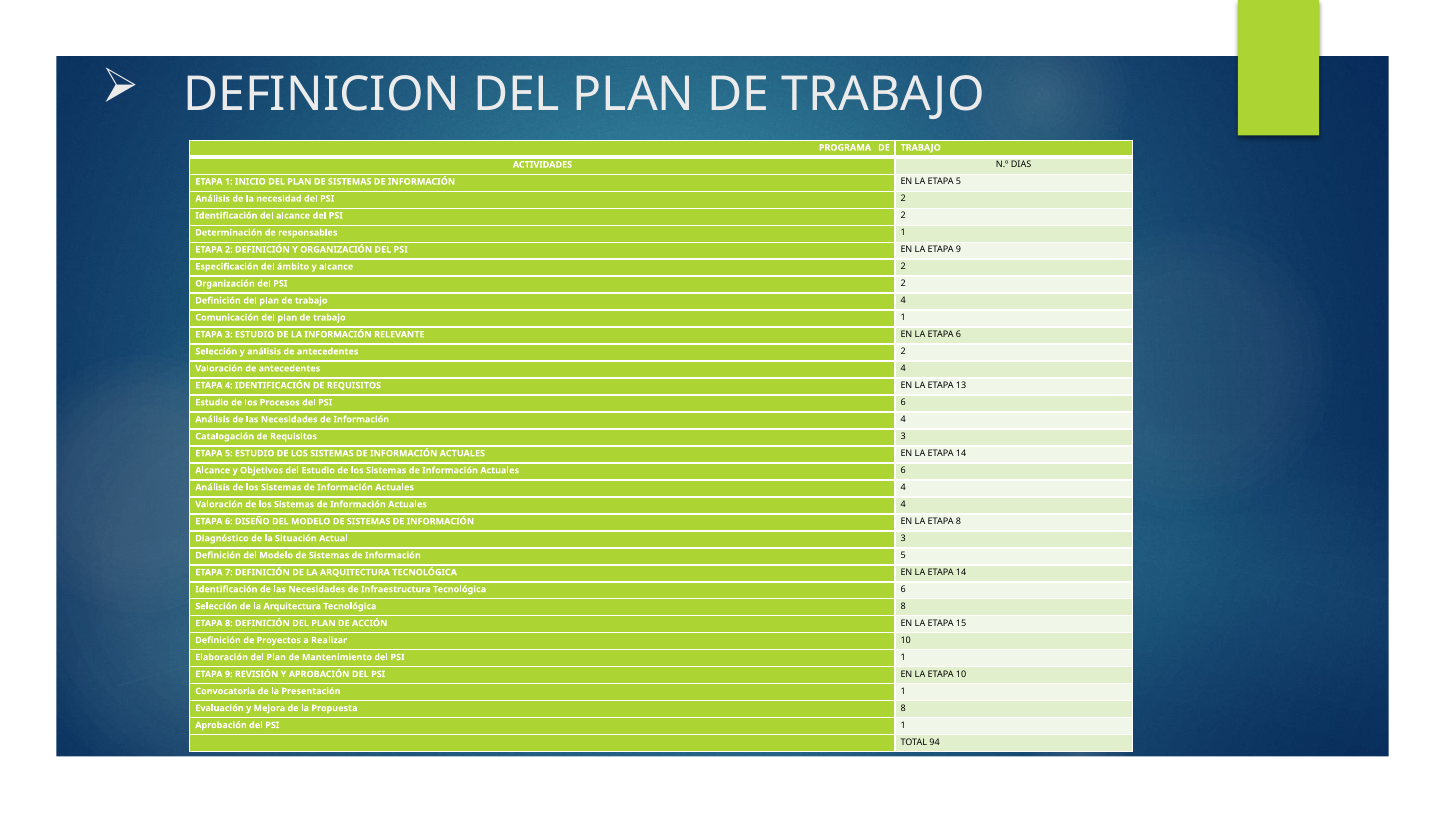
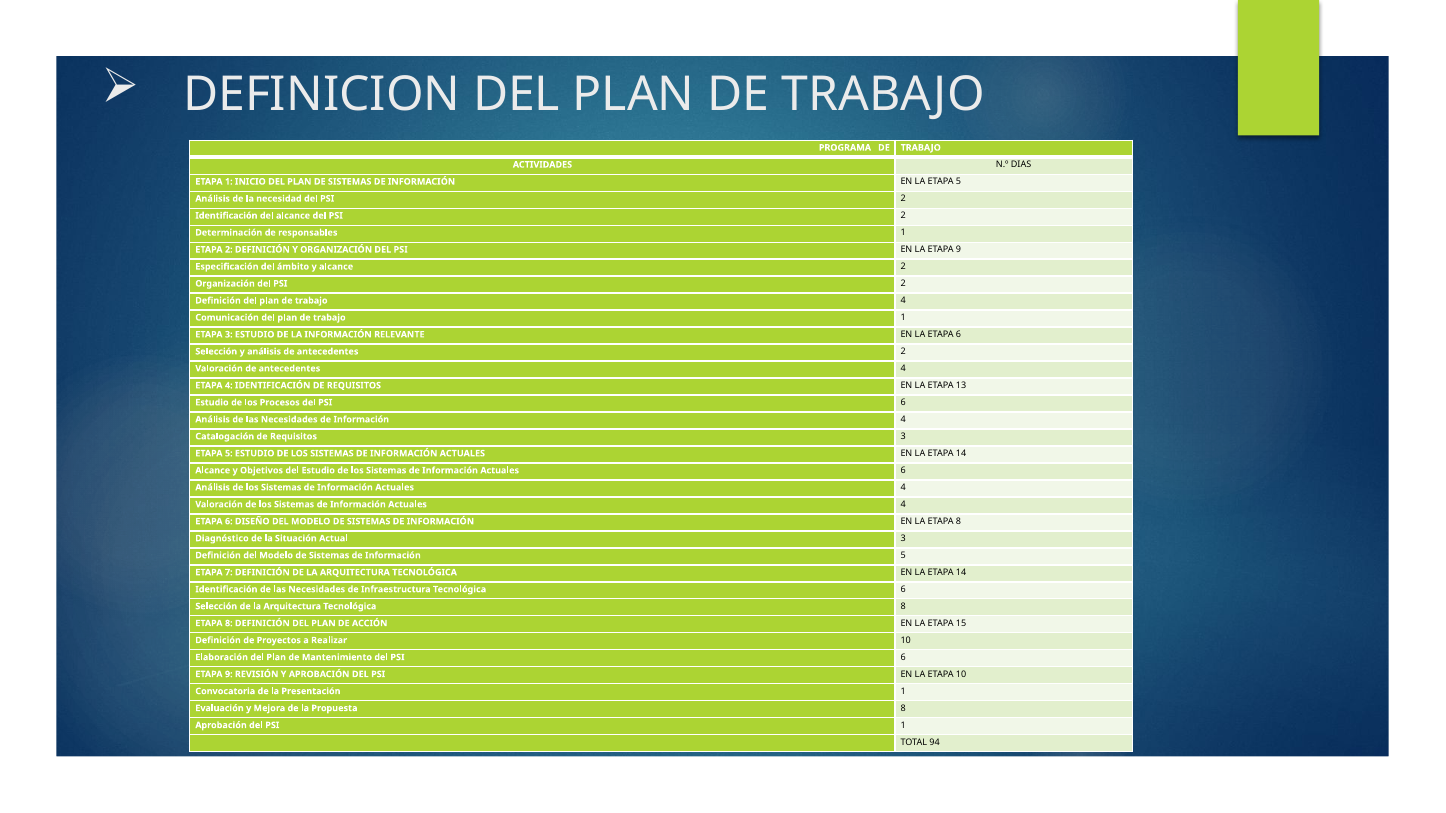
Mantenimiento del PSI 1: 1 -> 6 (903, 658)
